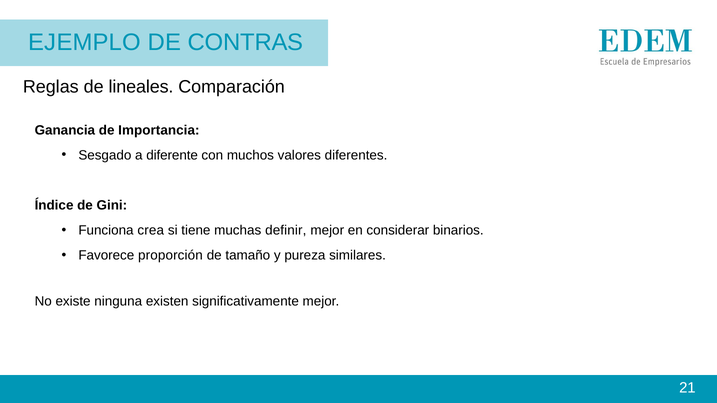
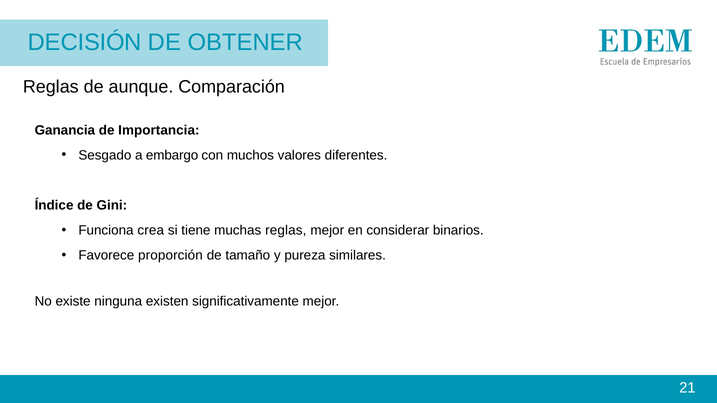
EJEMPLO: EJEMPLO -> DECISIÓN (85, 42)
CONTRAS: CONTRAS -> OBTENER (245, 42)
lineales: lineales -> aunque (141, 87)
diferente: diferente -> embargo (172, 155)
muchas definir: definir -> reglas (286, 231)
